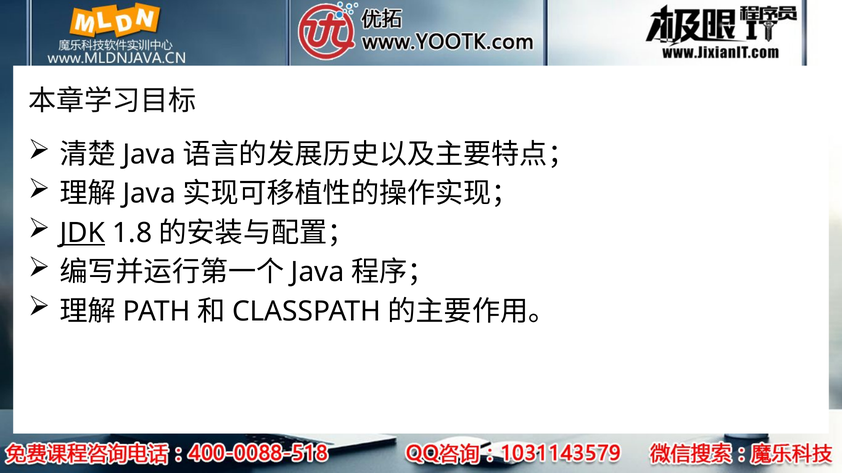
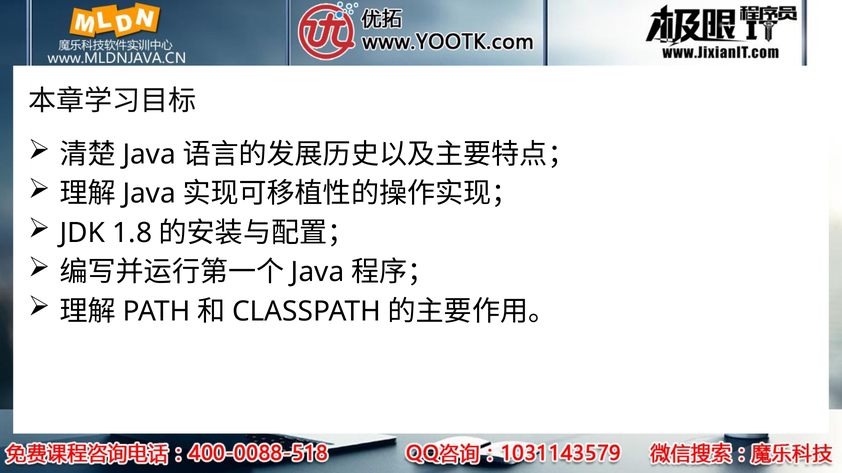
JDK underline: present -> none (82, 233)
